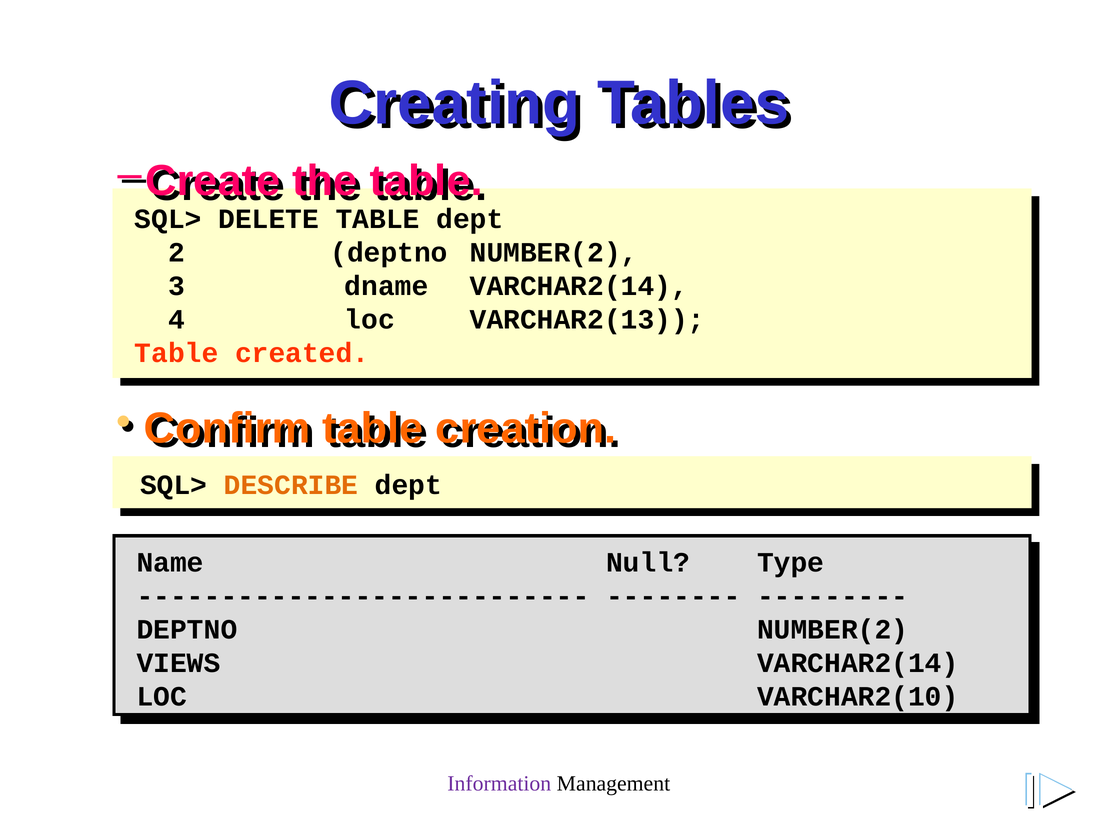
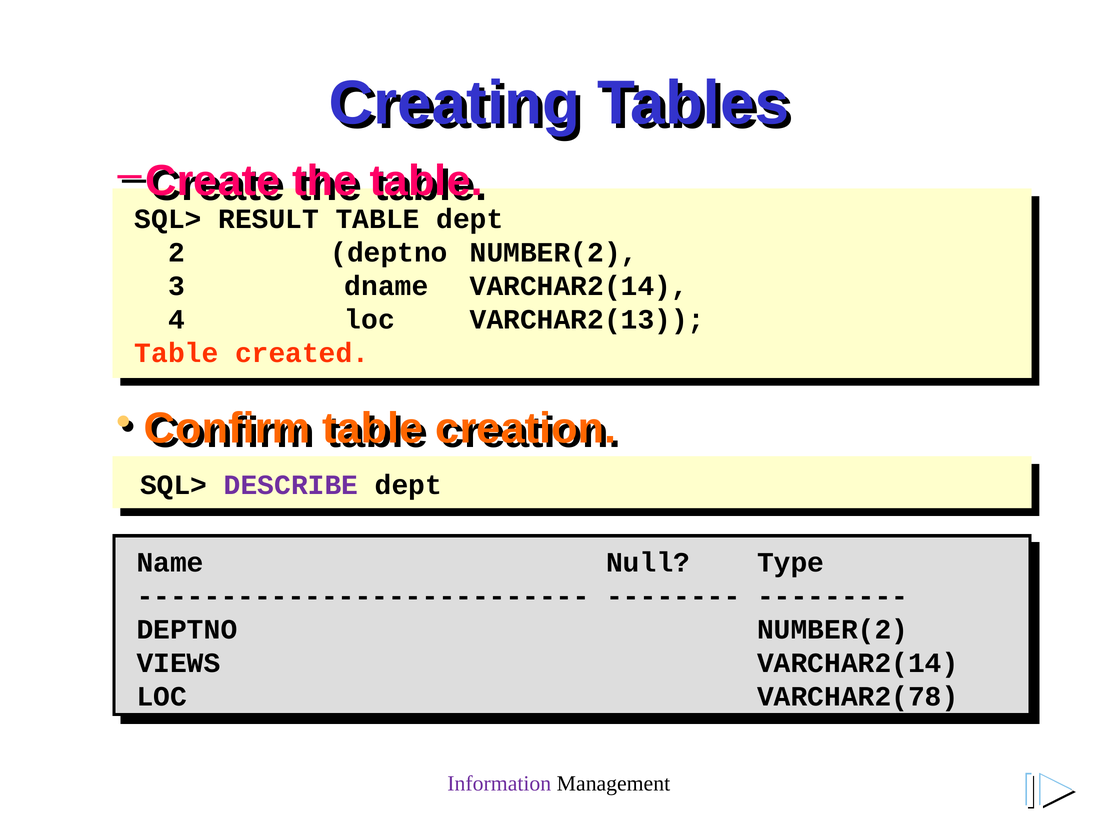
DELETE: DELETE -> RESULT (269, 219)
DESCRIBE colour: orange -> purple (291, 485)
VARCHAR2(10: VARCHAR2(10 -> VARCHAR2(78 (858, 697)
